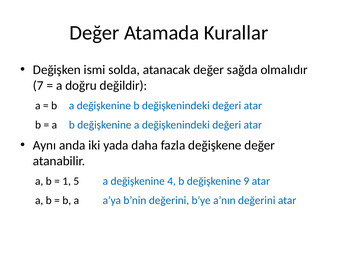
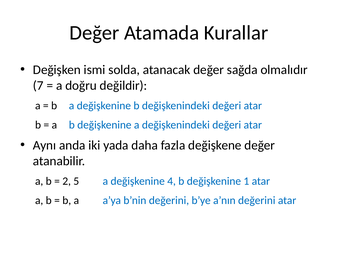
1: 1 -> 2 (67, 181)
9: 9 -> 1 (246, 181)
